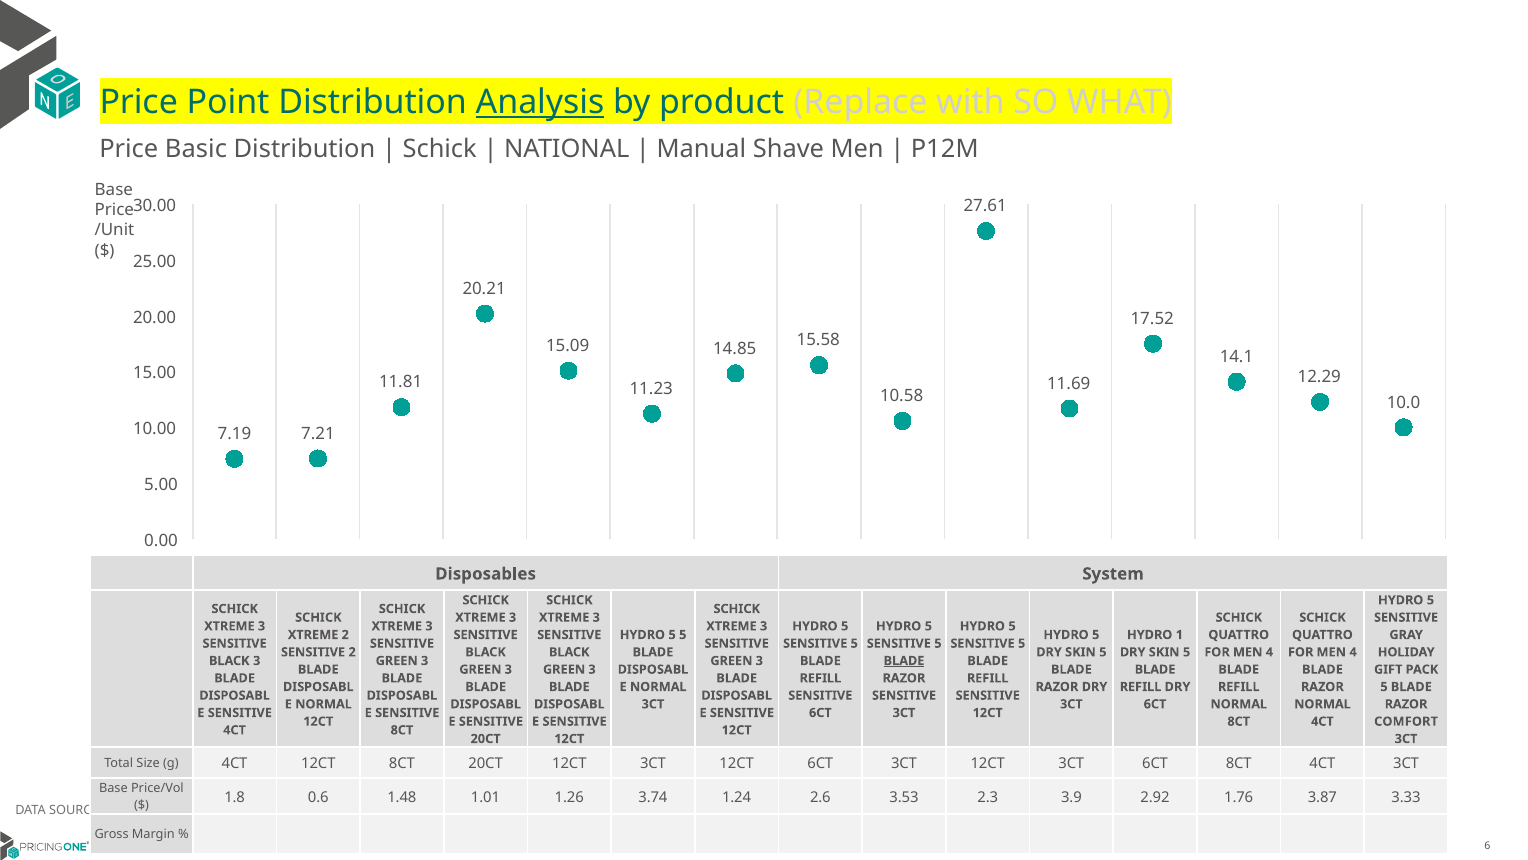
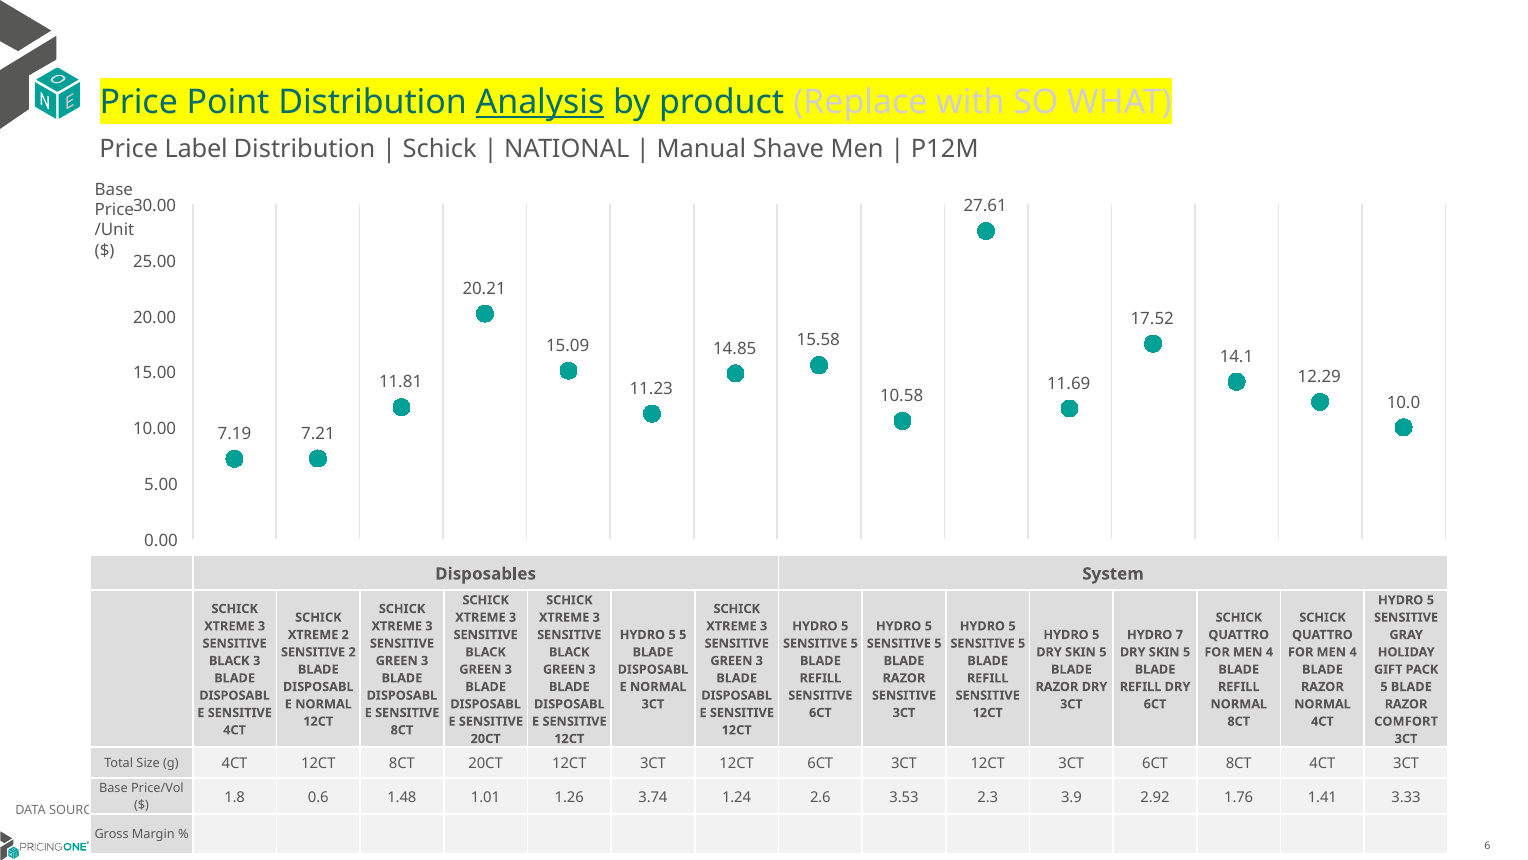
Basic: Basic -> Label (196, 149)
1: 1 -> 7 (1179, 634)
BLADE underline: present -> none (904, 660)
3.87: 3.87 -> 1.41 (1322, 797)
